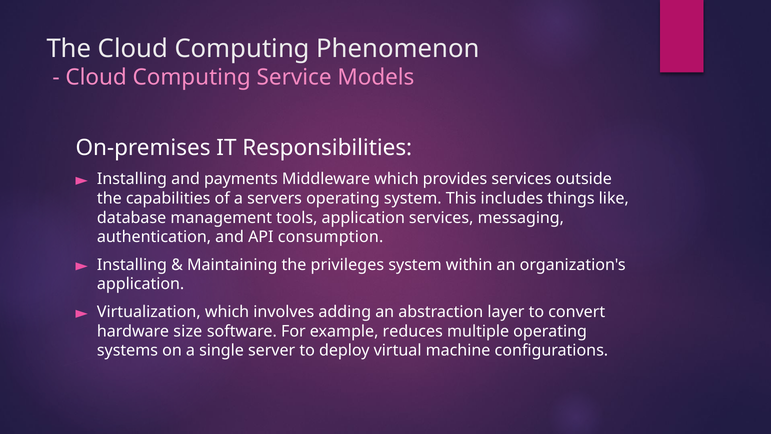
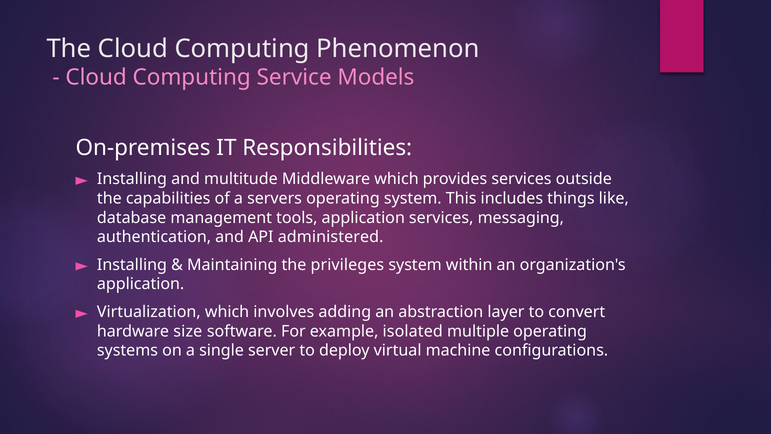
payments: payments -> multitude (241, 179)
consumption: consumption -> administered (331, 237)
reduces: reduces -> isolated (413, 331)
